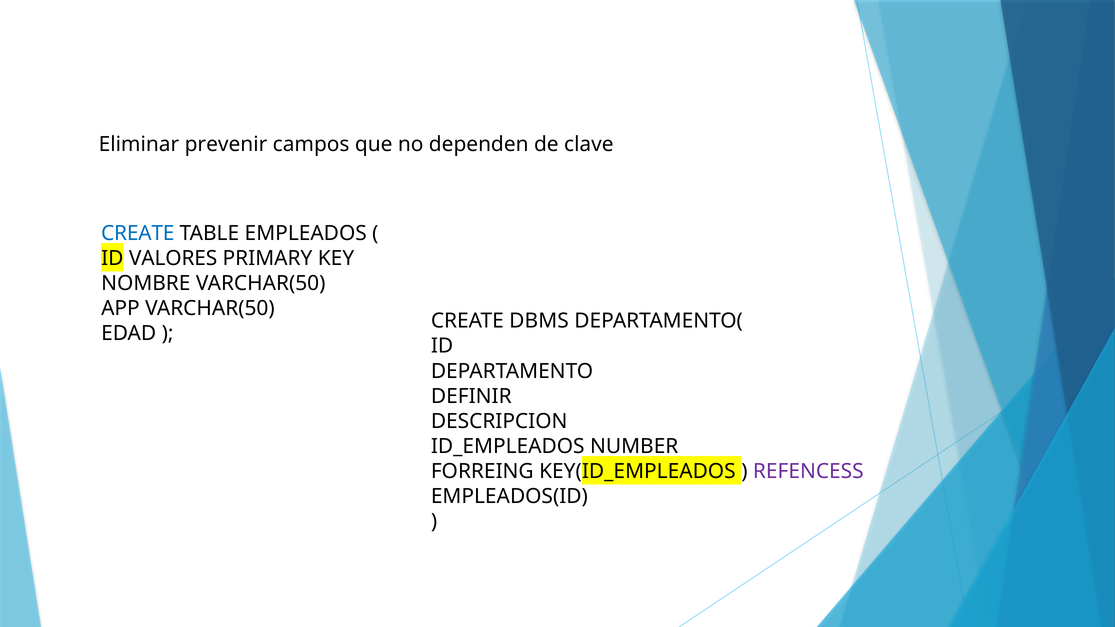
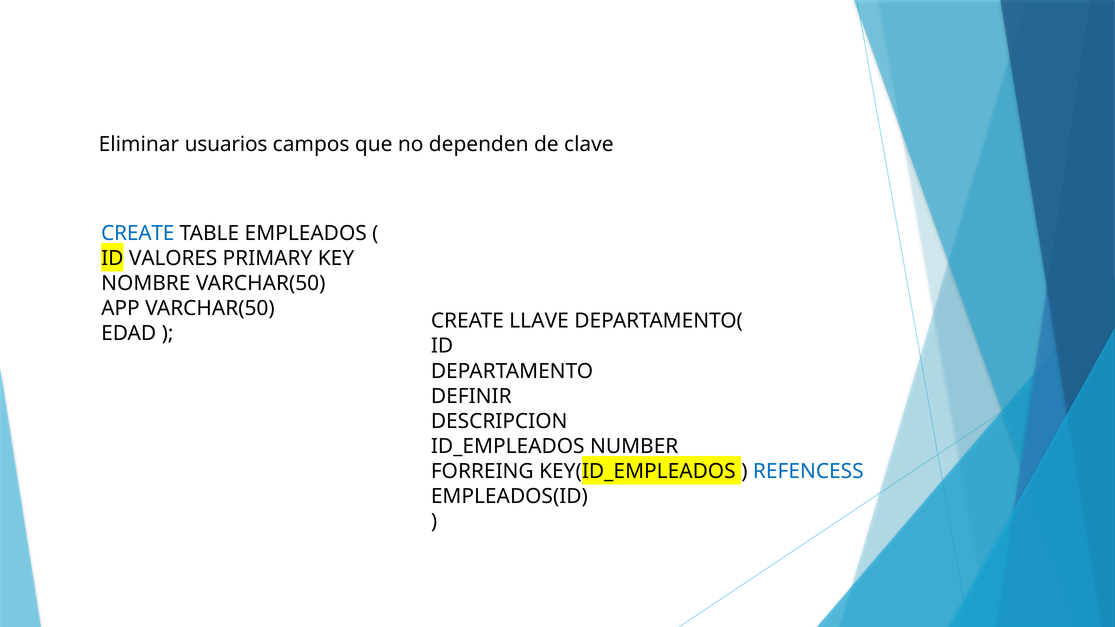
prevenir: prevenir -> usuarios (226, 144)
DBMS: DBMS -> LLAVE (539, 321)
REFENCESS colour: purple -> blue (808, 472)
